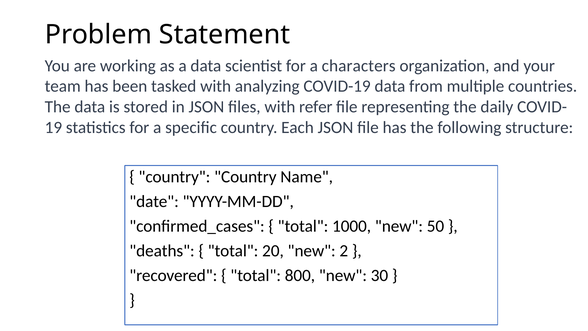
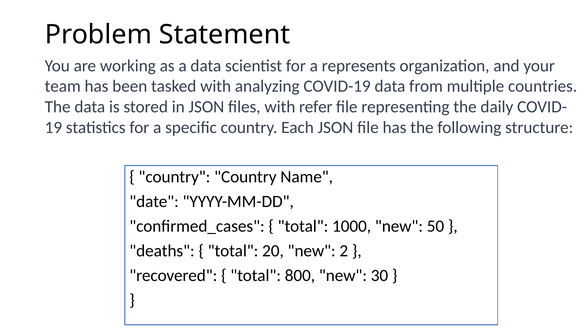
characters: characters -> represents (359, 66)
